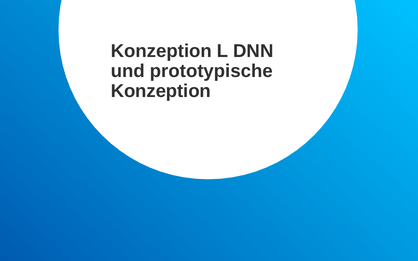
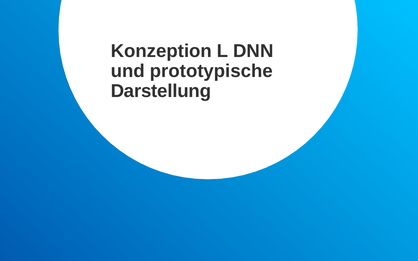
Konzeption: Konzeption -> Darstellung (161, 91)
